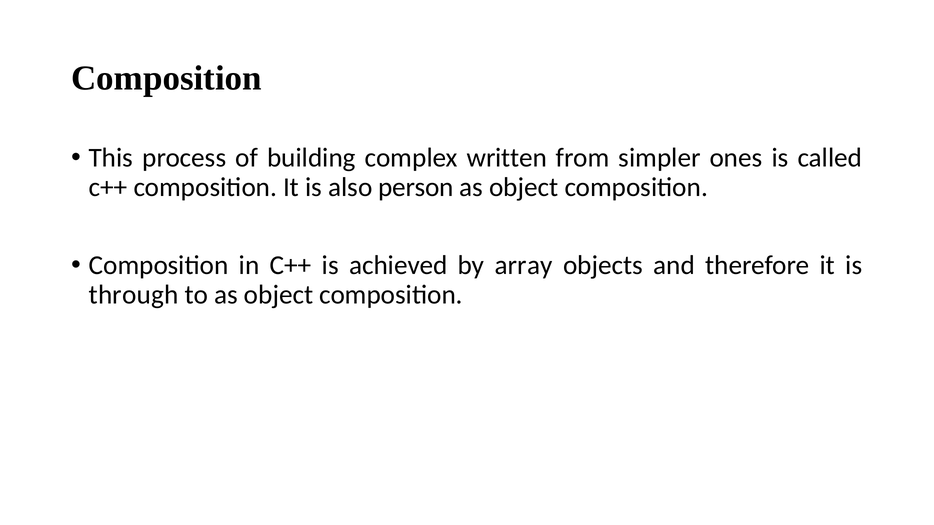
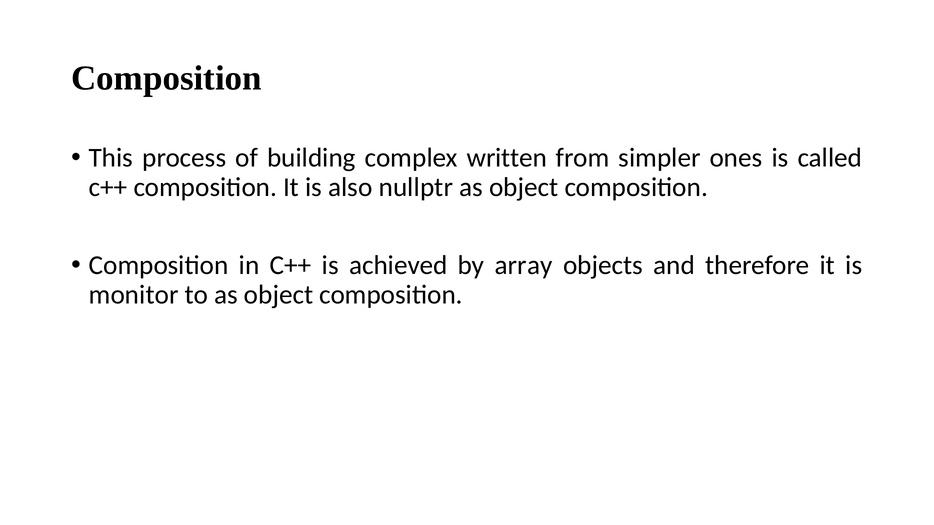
person: person -> nullptr (416, 187)
through: through -> monitor (134, 295)
